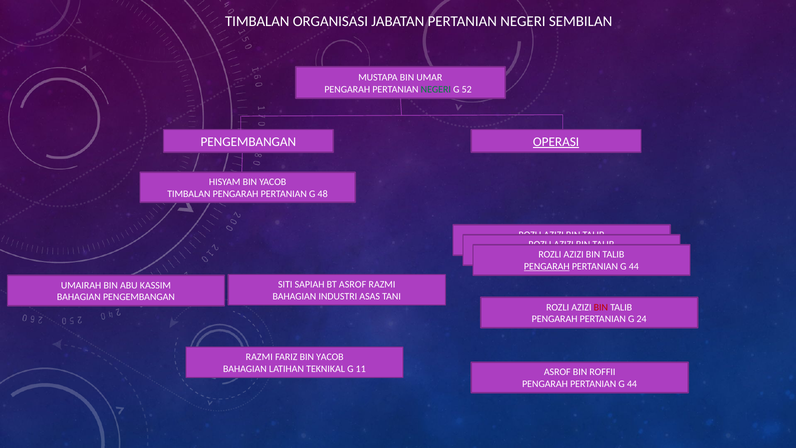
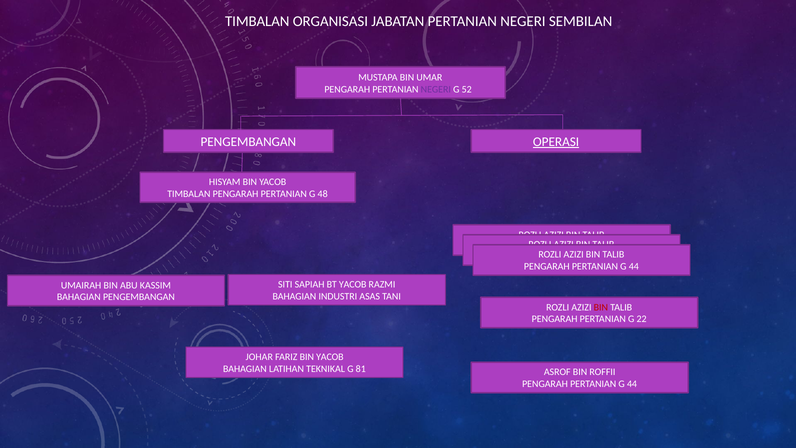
NEGERI colour: green -> purple (436, 89)
PENGARAH underline: present -> none (547, 266)
BT ASROF: ASROF -> YACOB (353, 284)
24: 24 -> 22 (642, 319)
RAZMI: RAZMI -> JOHAR (259, 357)
11: 11 -> 81 (361, 369)
